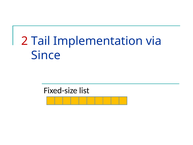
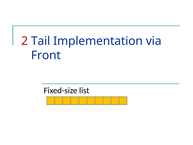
Since: Since -> Front (46, 55)
